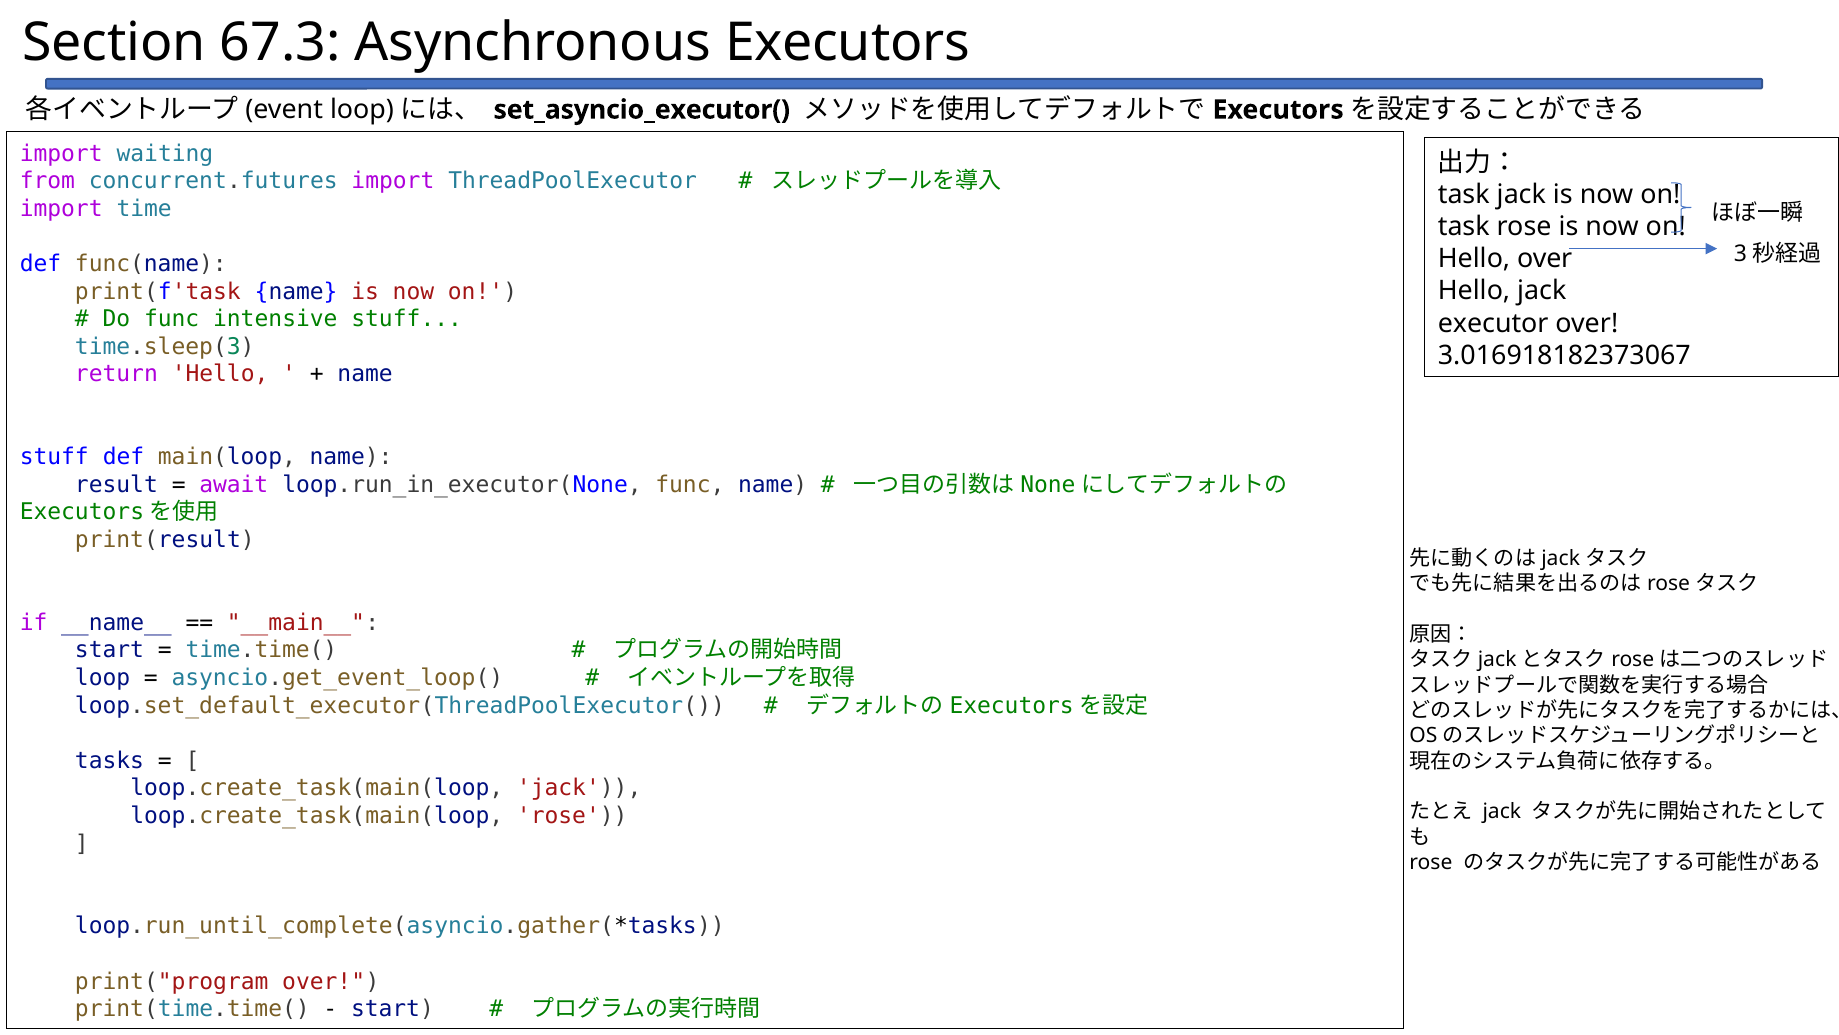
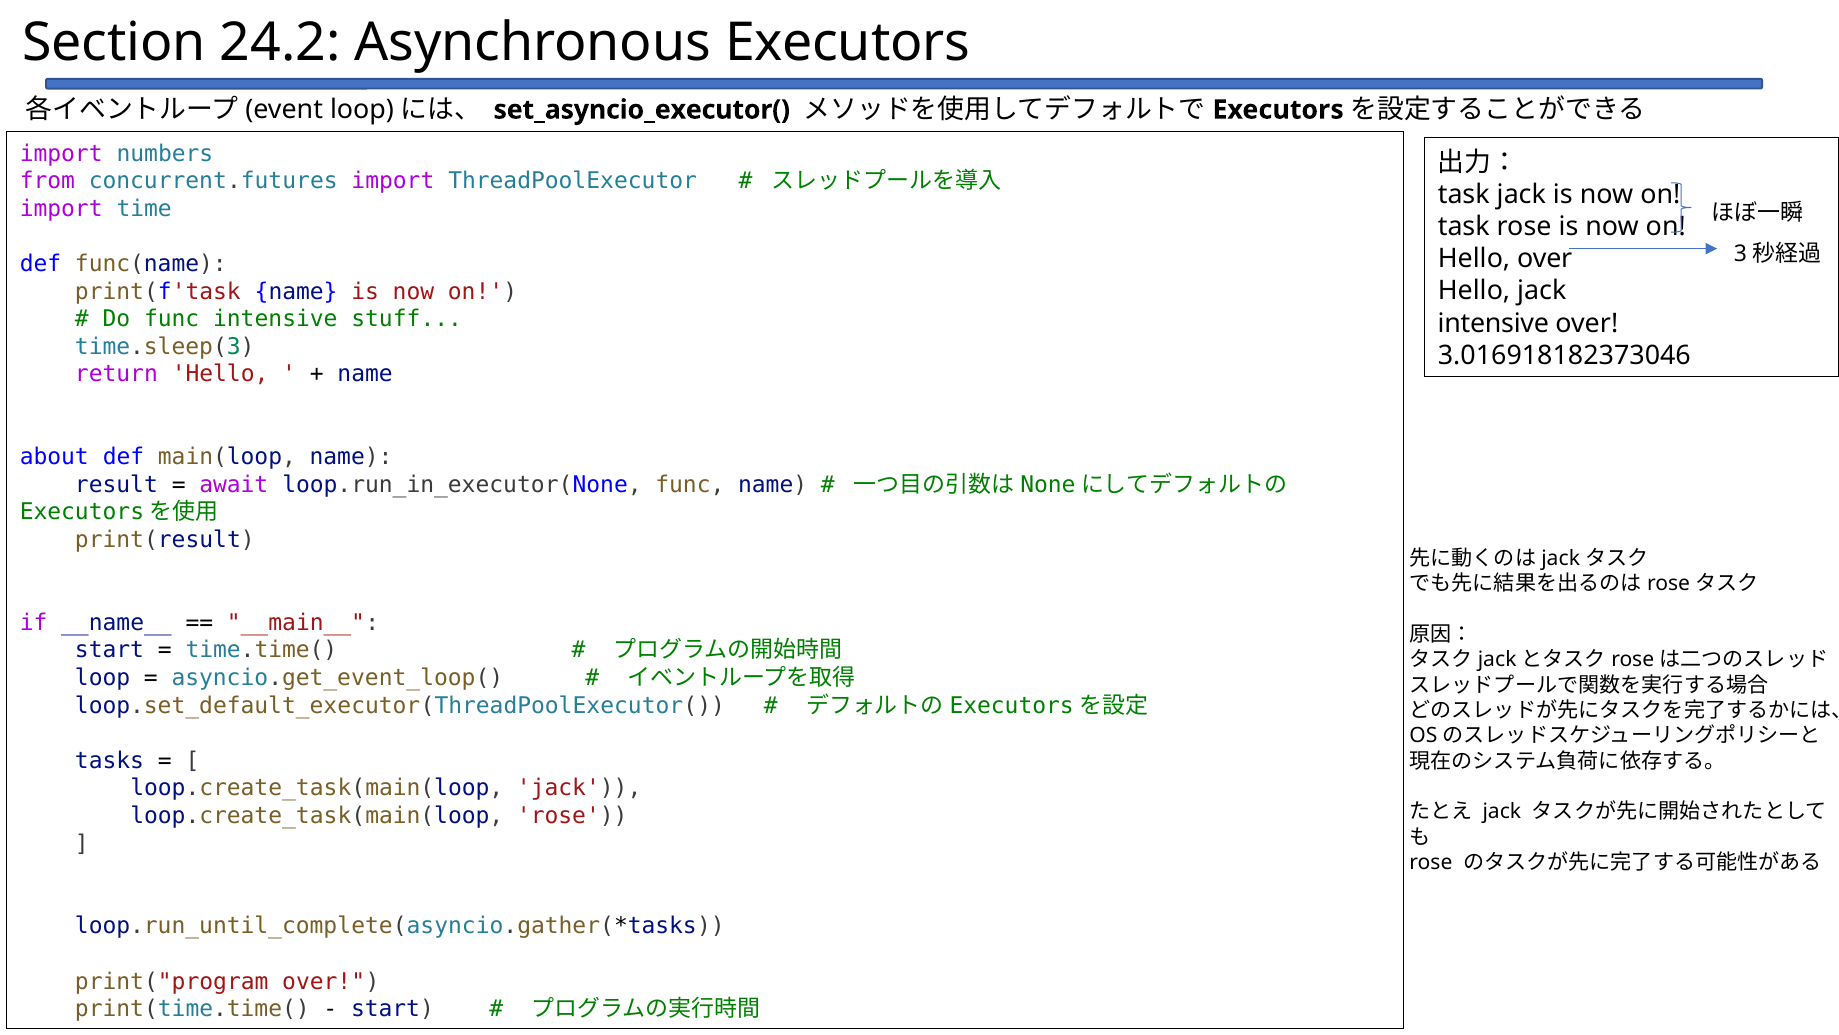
67.3: 67.3 -> 24.2 (280, 43)
waiting: waiting -> numbers (165, 153)
executor: executor -> intensive (1493, 323)
3.016918182373067: 3.016918182373067 -> 3.016918182373046 (1564, 355)
stuff: stuff -> about (54, 457)
